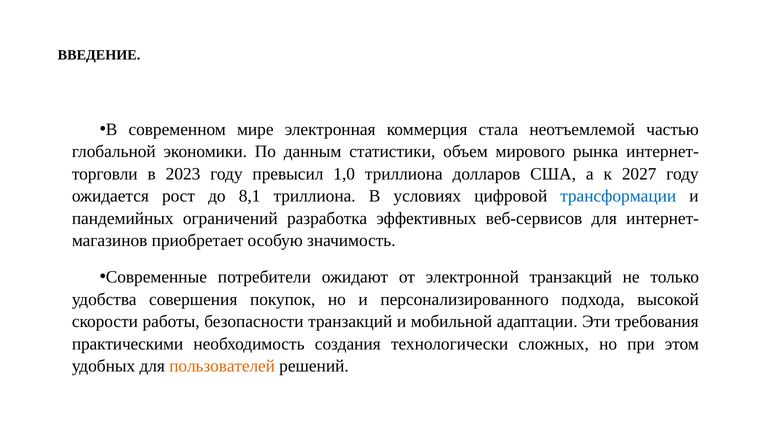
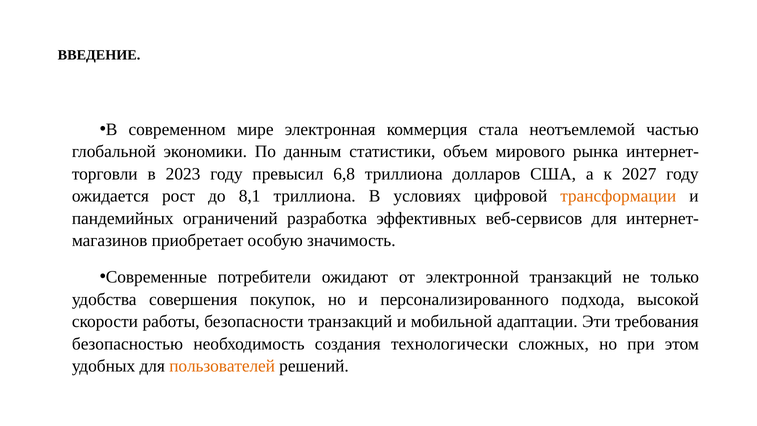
1,0: 1,0 -> 6,8 (344, 174)
трансформации colour: blue -> orange (618, 196)
практическими: практическими -> безопасностью (127, 344)
